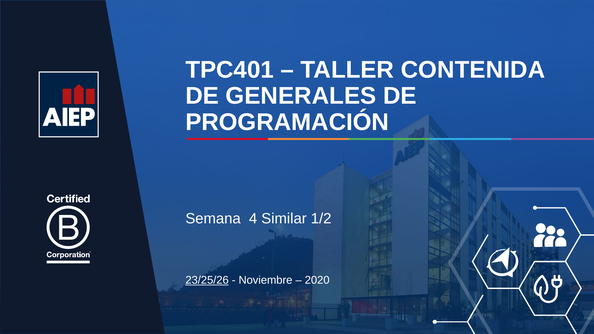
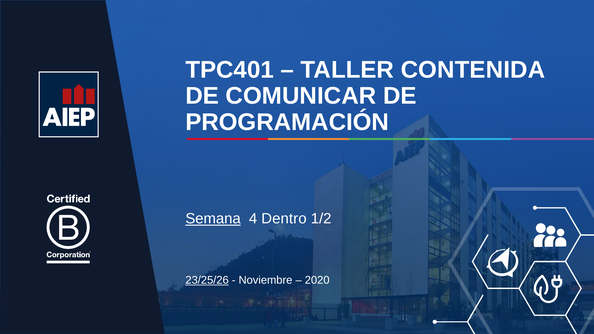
GENERALES: GENERALES -> COMUNICAR (301, 96)
Semana underline: none -> present (213, 219)
Similar: Similar -> Dentro (284, 219)
